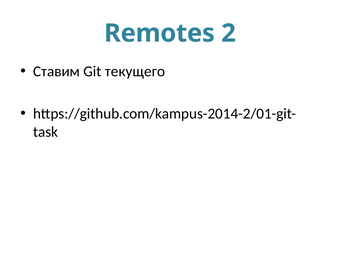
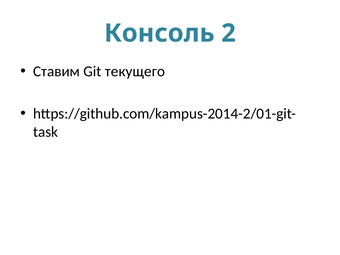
Remotes: Remotes -> Консоль (159, 33)
